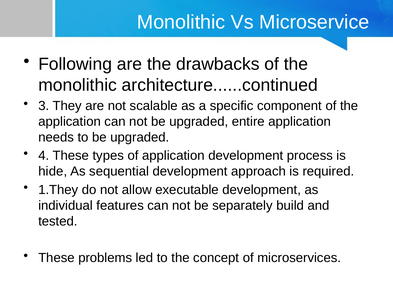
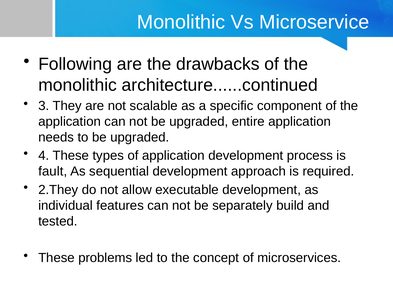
hide: hide -> fault (53, 171)
1.They: 1.They -> 2.They (58, 190)
